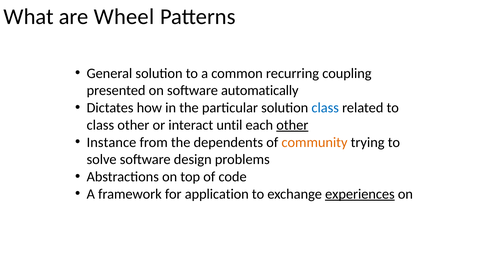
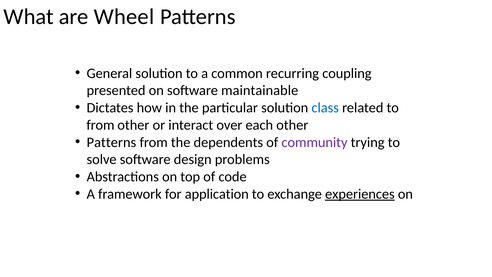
automatically: automatically -> maintainable (260, 90)
class: class -> from (100, 125)
until: until -> over (229, 125)
other underline: present -> none (292, 125)
Instance: Instance -> Patterns (111, 142)
community colour: orange -> purple (314, 142)
